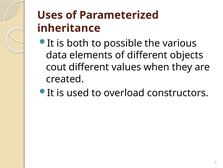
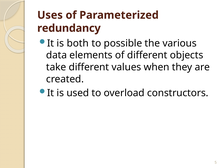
inheritance: inheritance -> redundancy (69, 28)
cout: cout -> take (56, 67)
